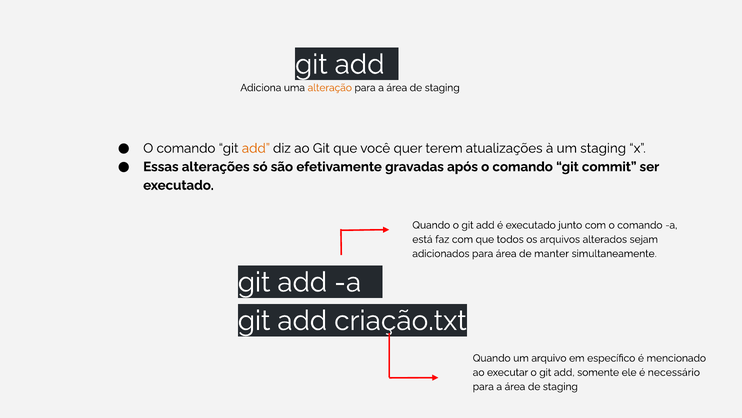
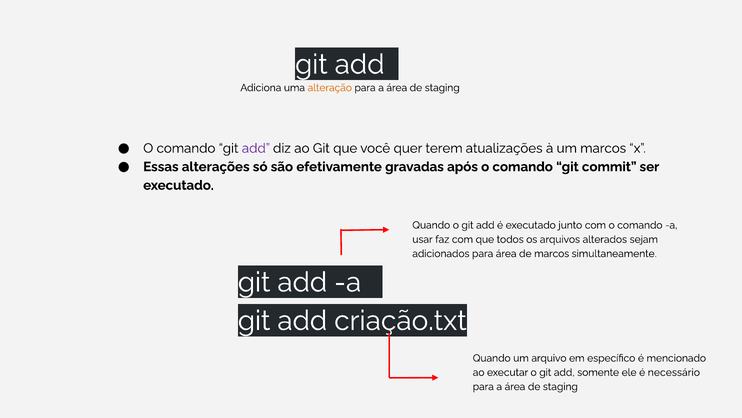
add colour: orange -> purple (256, 148)
um staging: staging -> marcos (603, 148)
está: está -> usar (422, 239)
de manter: manter -> marcos (552, 253)
